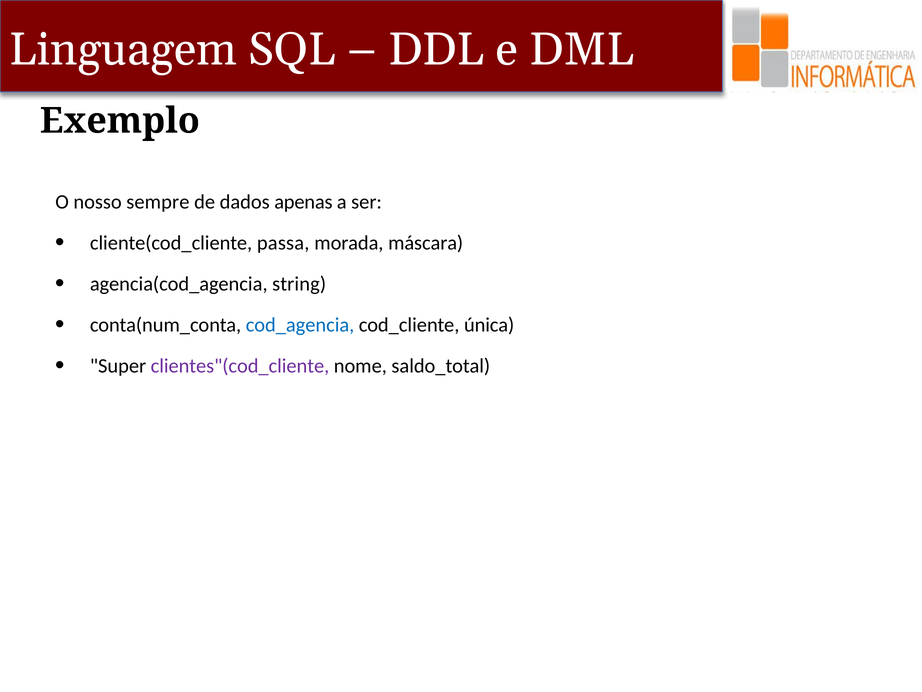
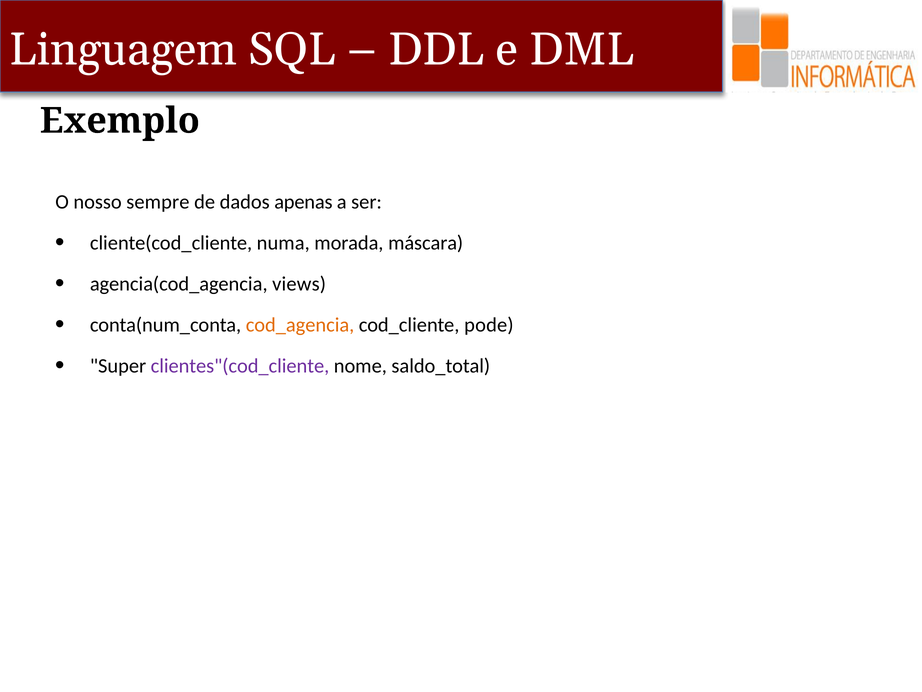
passa: passa -> numa (283, 243)
string: string -> views (299, 284)
cod_agencia colour: blue -> orange (300, 325)
única: única -> pode (489, 325)
